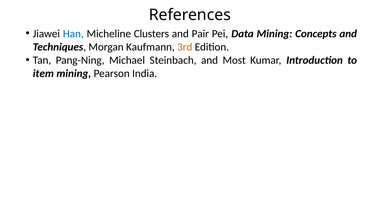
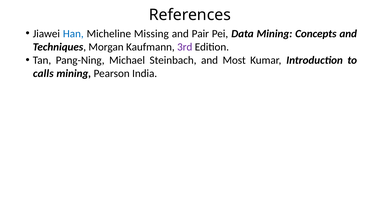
Clusters: Clusters -> Missing (151, 34)
3rd colour: orange -> purple (185, 47)
item: item -> calls (43, 73)
